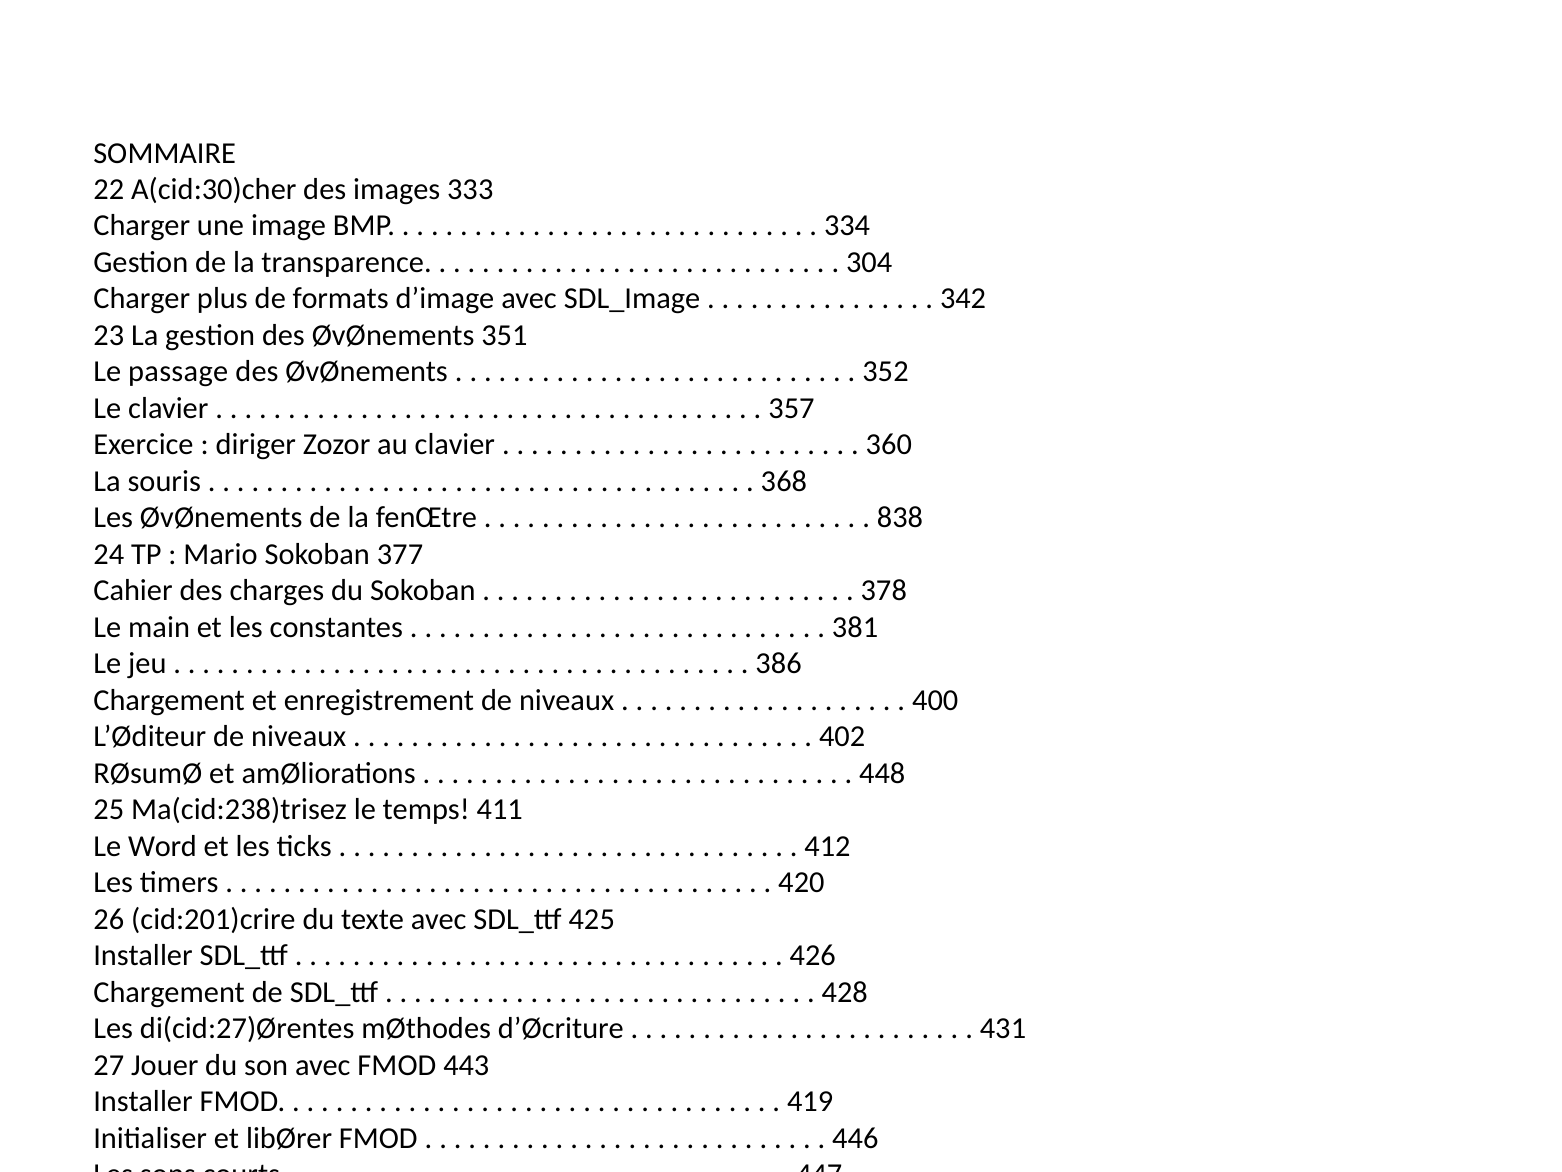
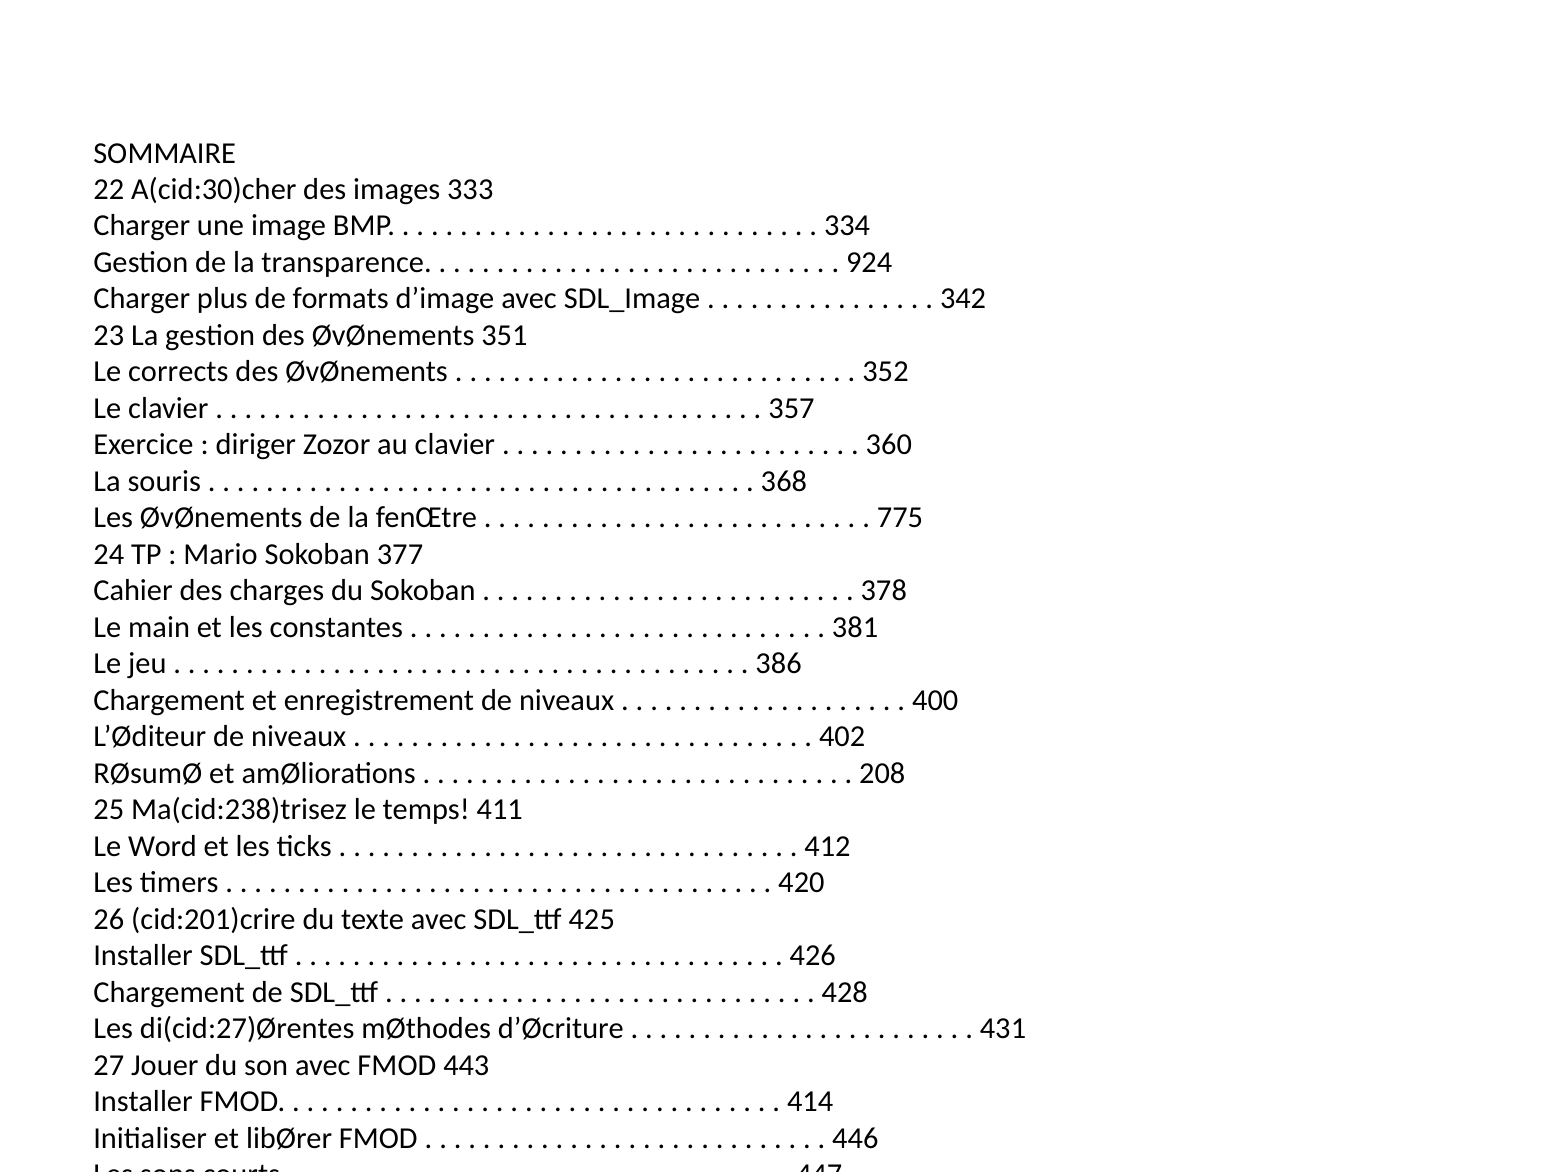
304: 304 -> 924 (869, 262)
passage: passage -> corrects (178, 372)
838: 838 -> 775 (900, 518)
448: 448 -> 208 (882, 773)
419: 419 -> 414 (810, 1101)
